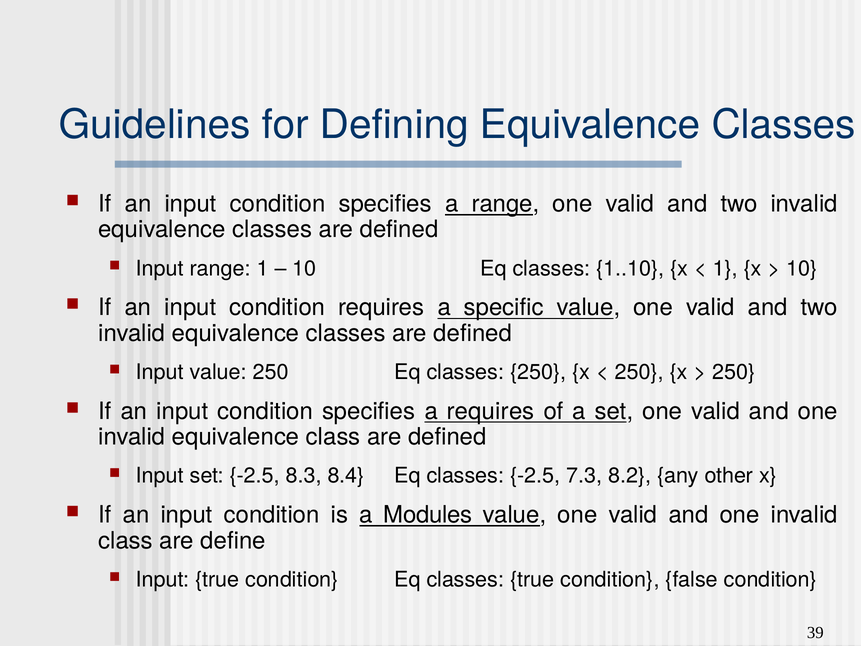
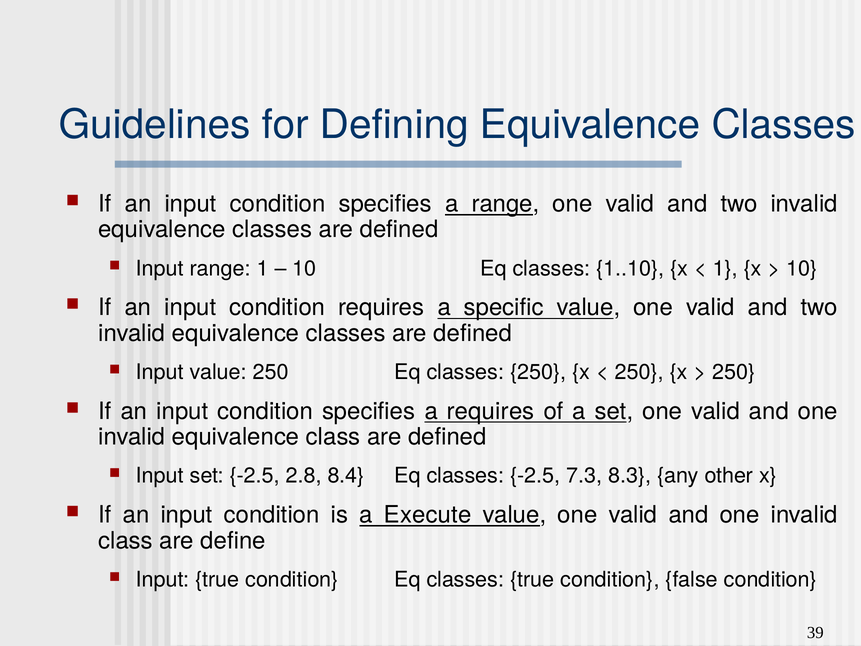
8.3: 8.3 -> 2.8 (304, 476)
8.2: 8.2 -> 8.3 (630, 476)
Modules: Modules -> Execute (428, 515)
